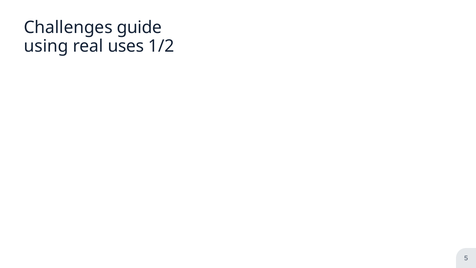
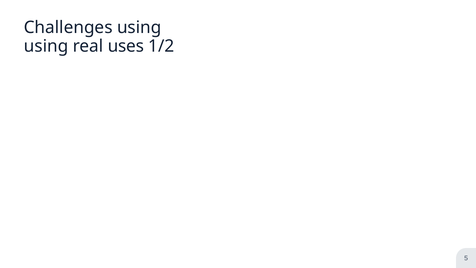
Challenges guide: guide -> using (139, 28)
